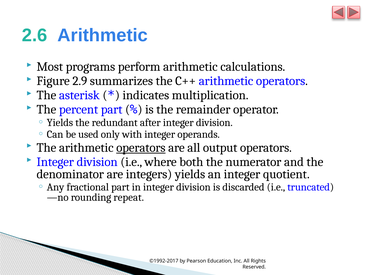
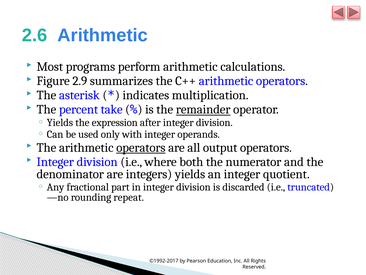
percent part: part -> take (112, 109)
remainder underline: none -> present (203, 109)
redundant: redundant -> expression (115, 122)
